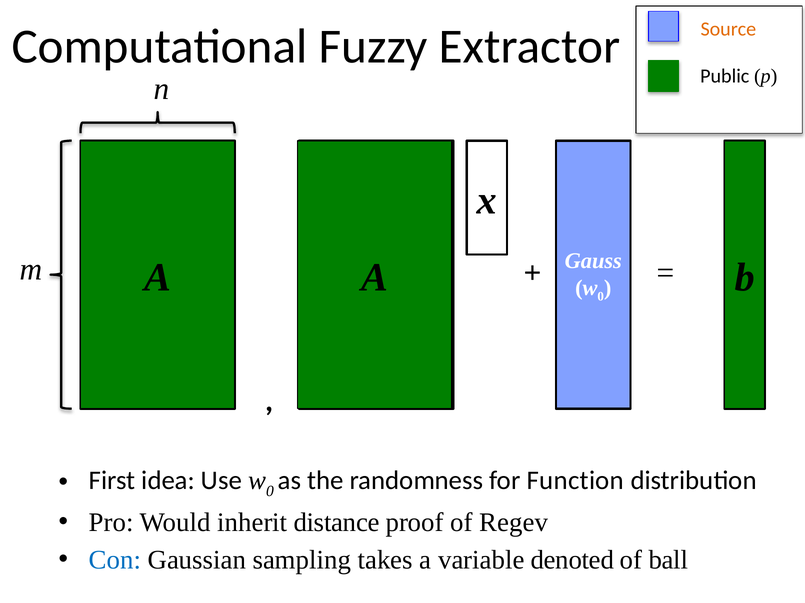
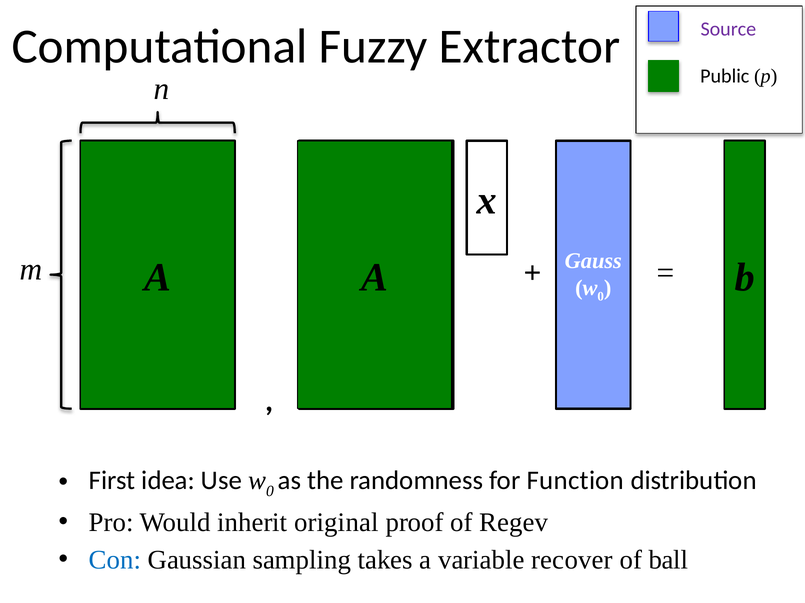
Source colour: orange -> purple (728, 29)
distance: distance -> original (336, 523)
denoted: denoted -> recover (572, 561)
